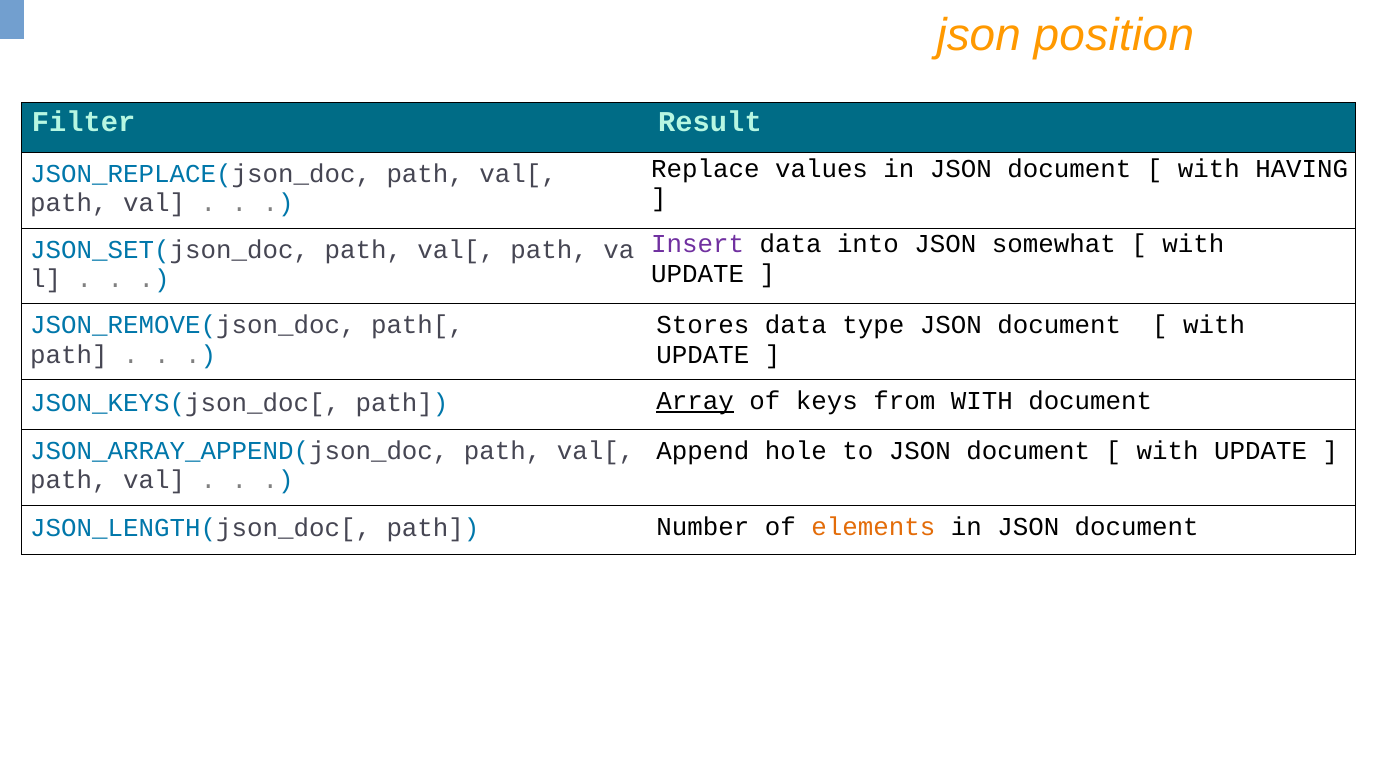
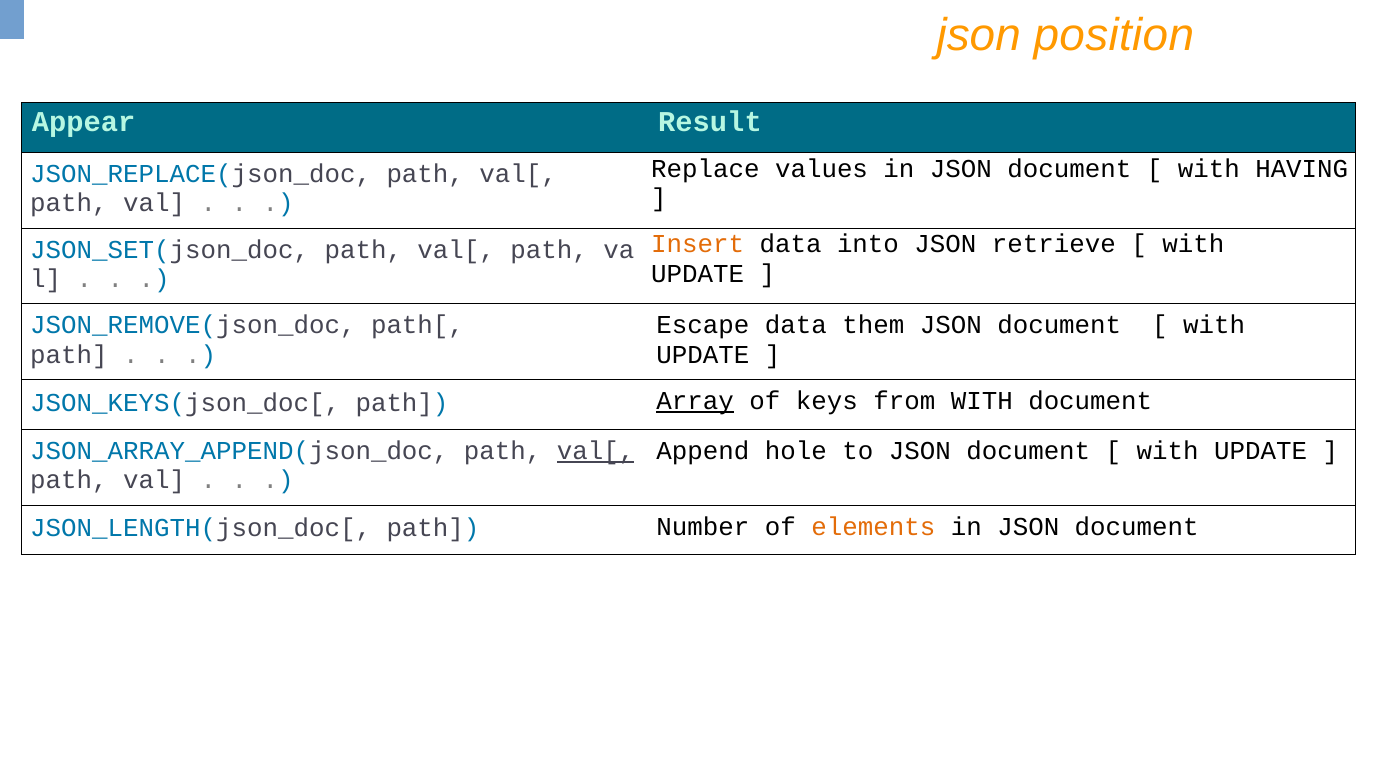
Filter: Filter -> Appear (84, 122)
Insert colour: purple -> orange (698, 244)
somewhat: somewhat -> retrieve (1054, 244)
Stores: Stores -> Escape (703, 326)
type: type -> them (873, 326)
val[ underline: none -> present (596, 451)
